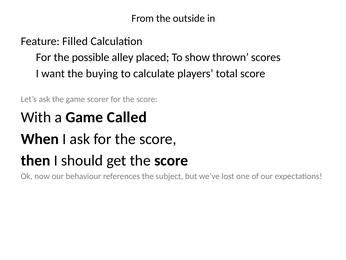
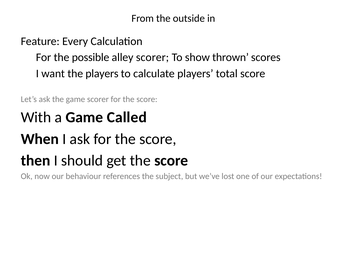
Filled: Filled -> Every (75, 41)
alley placed: placed -> scorer (152, 57)
the buying: buying -> players (102, 73)
